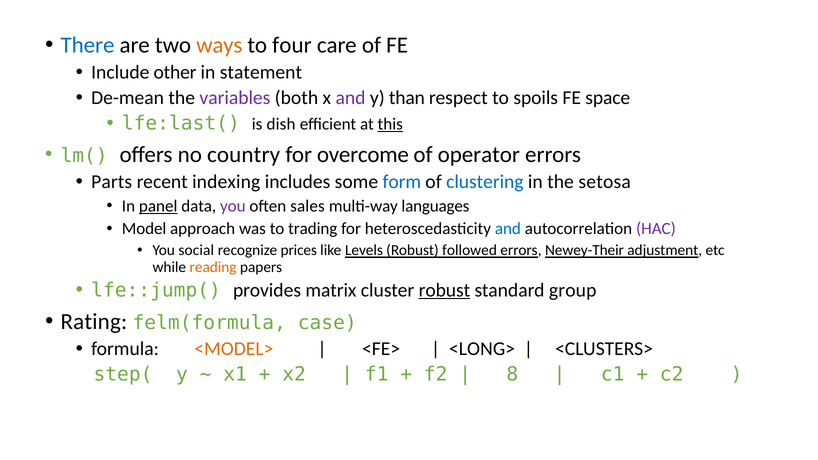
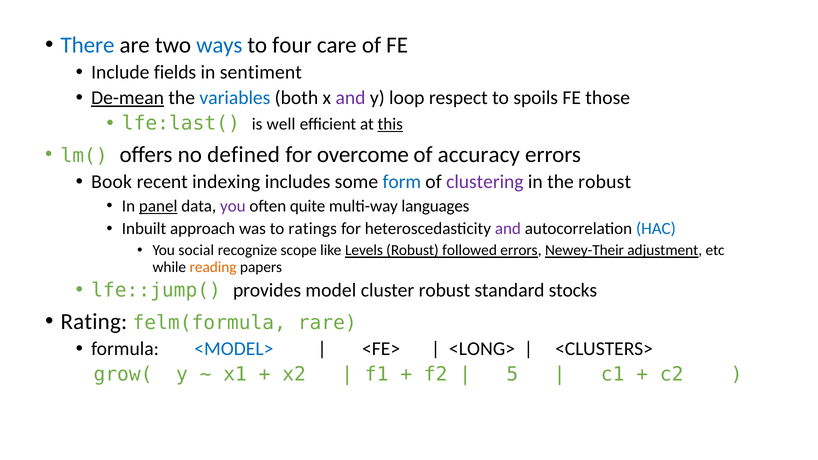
ways colour: orange -> blue (219, 45)
other: other -> fields (175, 72)
statement: statement -> sentiment (261, 72)
De-mean underline: none -> present (128, 98)
variables colour: purple -> blue (235, 98)
than: than -> loop (407, 98)
space: space -> those (608, 98)
dish: dish -> well (281, 124)
country: country -> defined (244, 155)
operator: operator -> accuracy (479, 155)
Parts: Parts -> Book (112, 182)
clustering colour: blue -> purple (485, 182)
the setosa: setosa -> robust (605, 182)
sales: sales -> quite (308, 206)
Model: Model -> Inbuilt (144, 229)
trading: trading -> ratings (313, 229)
and colour: blue -> purple (508, 229)
HAC colour: purple -> blue (656, 229)
prices: prices -> scope (299, 251)
matrix: matrix -> model (331, 290)
robust underline: present -> none (444, 290)
group: group -> stocks (573, 290)
case: case -> rare (327, 323)
<MODEL> colour: orange -> blue (234, 349)
step(: step( -> grow( (123, 374)
8: 8 -> 5 (512, 374)
